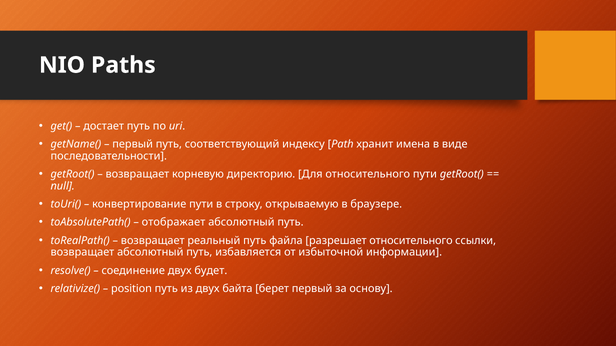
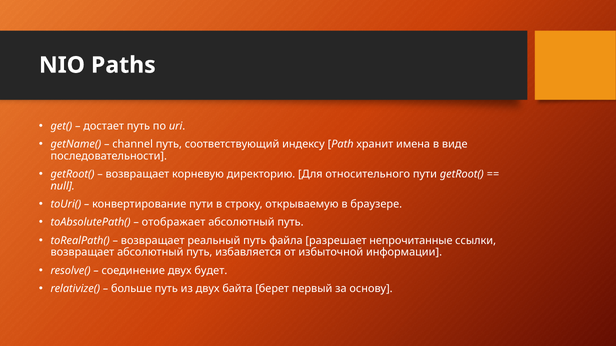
первый: первый -> channel (133, 144)
разрешает относительного: относительного -> непрочитанные (411, 241)
position: position -> больше (131, 289)
